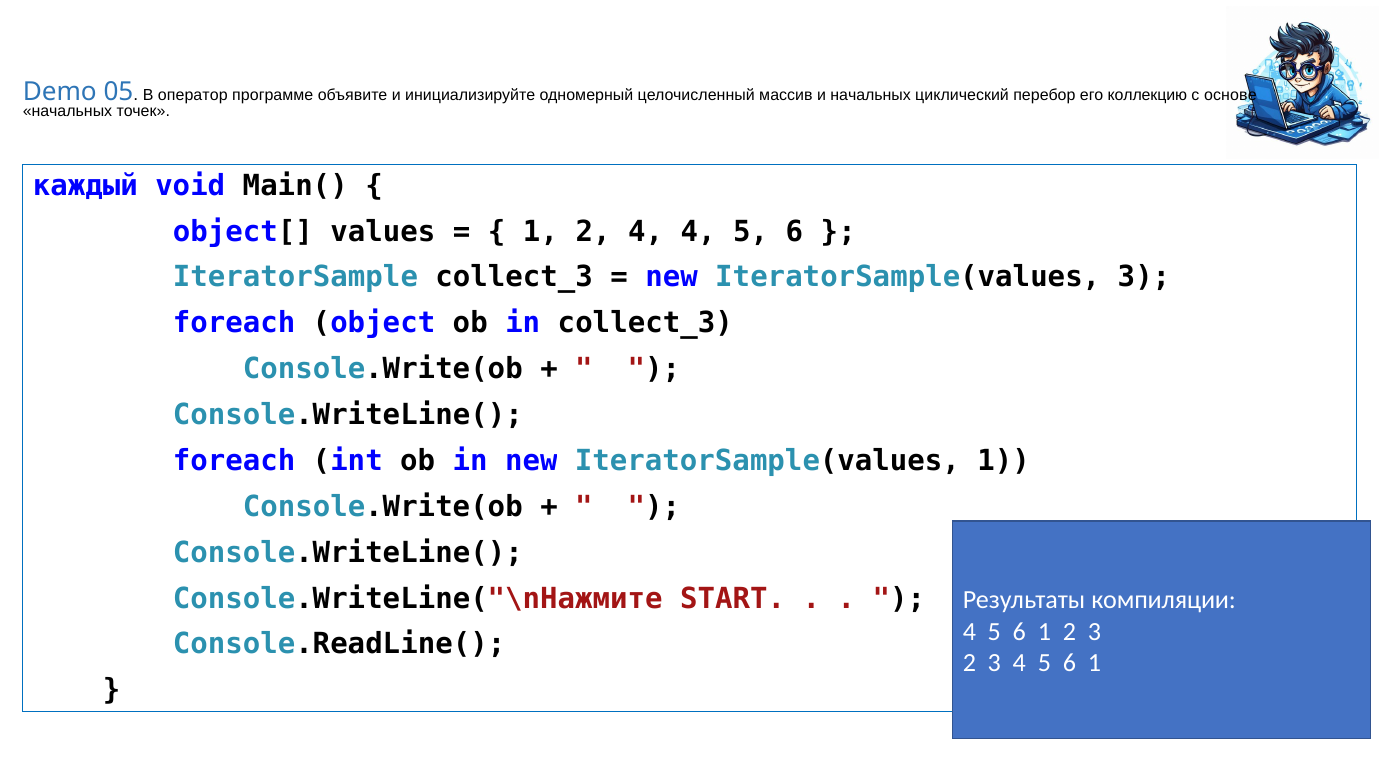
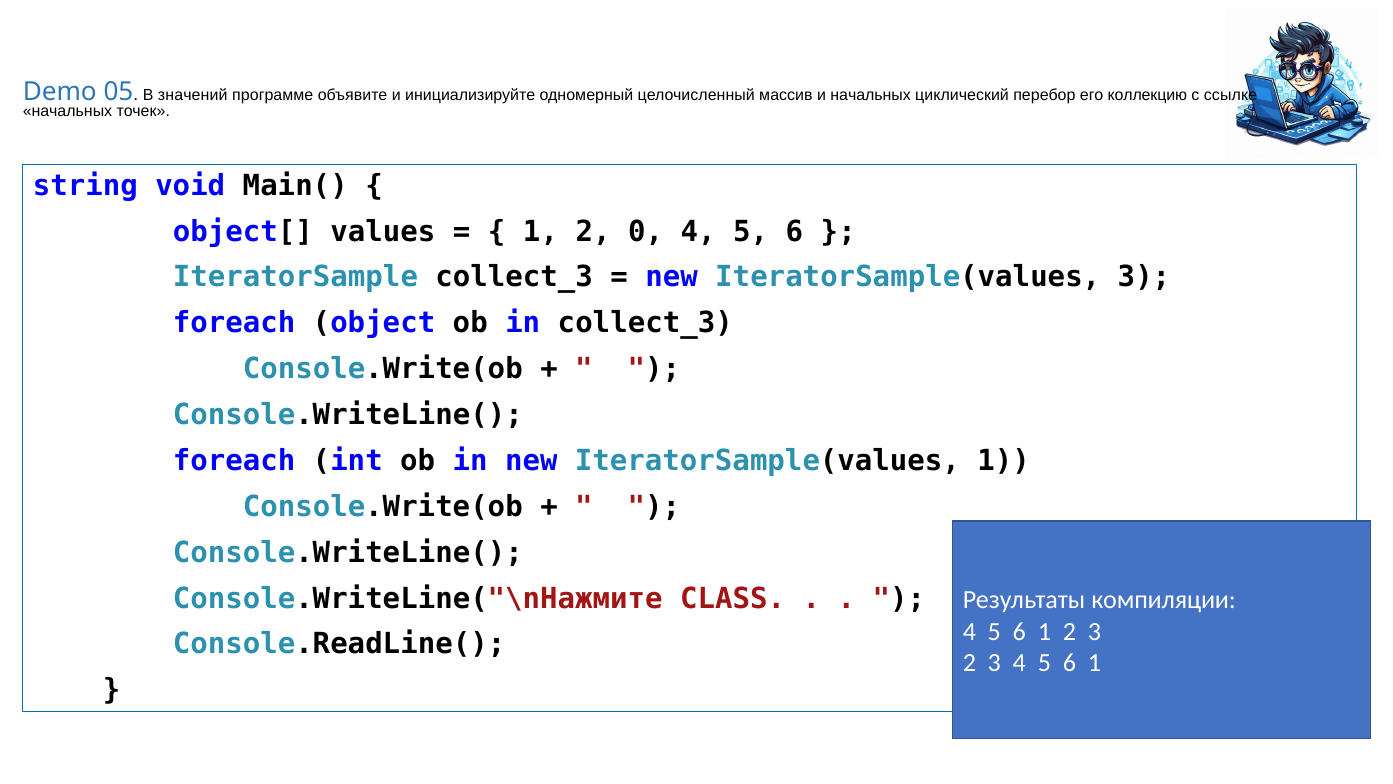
оператор: оператор -> значений (193, 96)
основе: основе -> ссылке (1230, 96)
каждый: каждый -> string (85, 185)
2 4: 4 -> 0 (646, 231)
START: START -> CLASS (733, 598)
